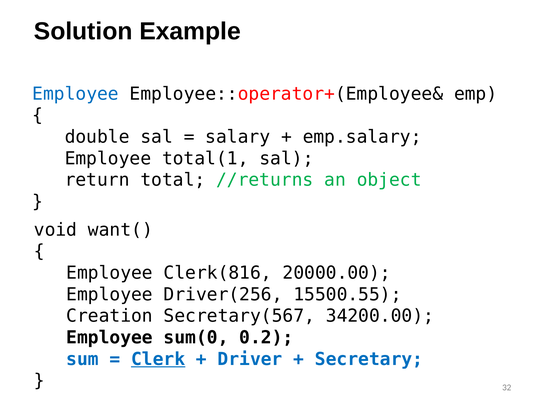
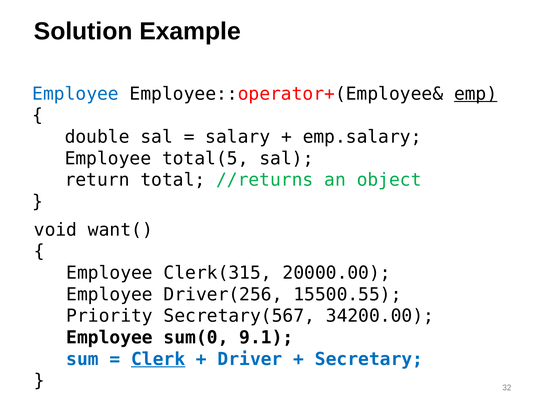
emp underline: none -> present (476, 94)
total(1: total(1 -> total(5 (205, 159)
Clerk(816: Clerk(816 -> Clerk(315 (218, 273)
Creation: Creation -> Priority (110, 316)
0.2: 0.2 -> 9.1 (266, 338)
